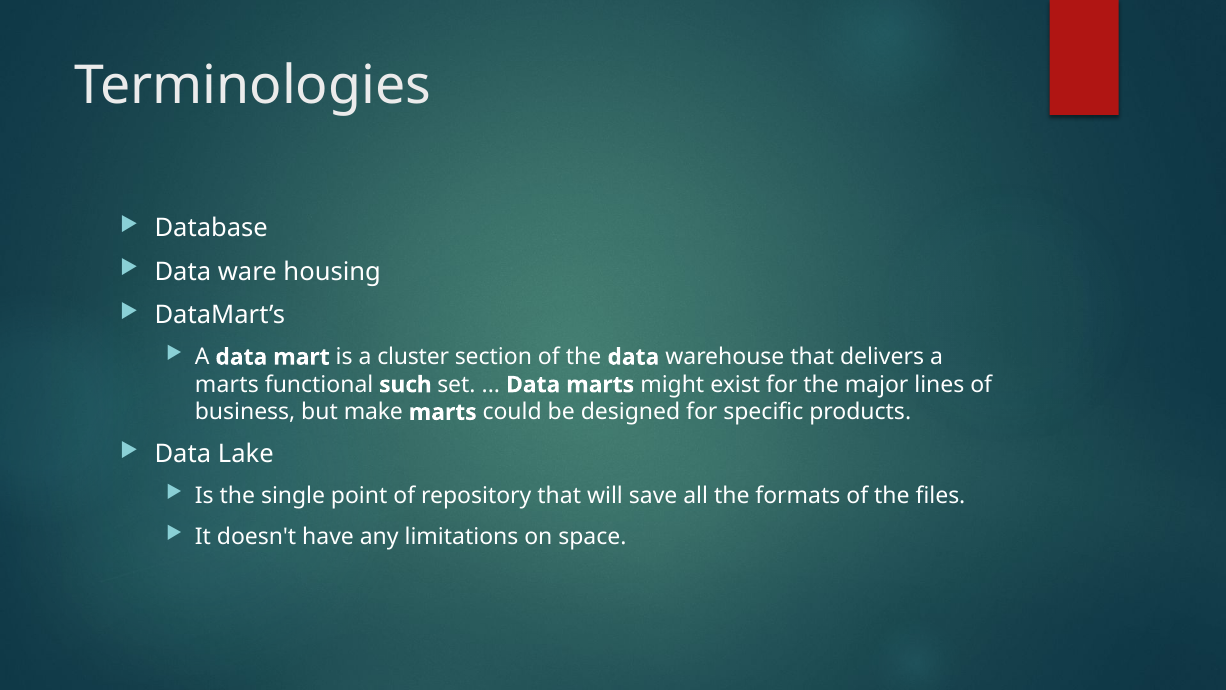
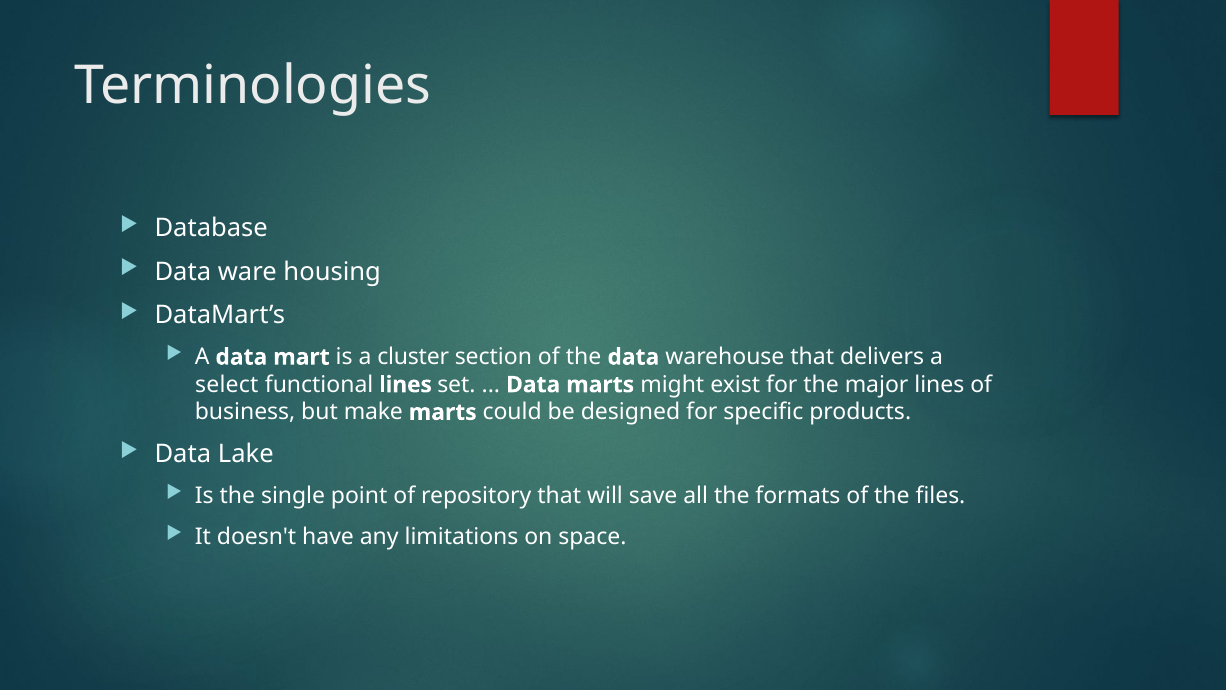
marts: marts -> select (227, 384)
functional such: such -> lines (405, 384)
